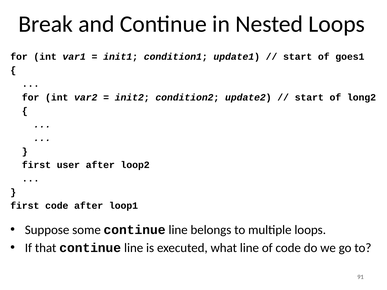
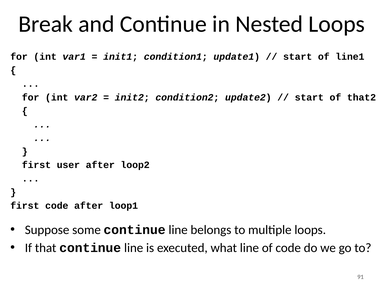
goes1: goes1 -> line1 (350, 57)
long2: long2 -> that2 (362, 97)
